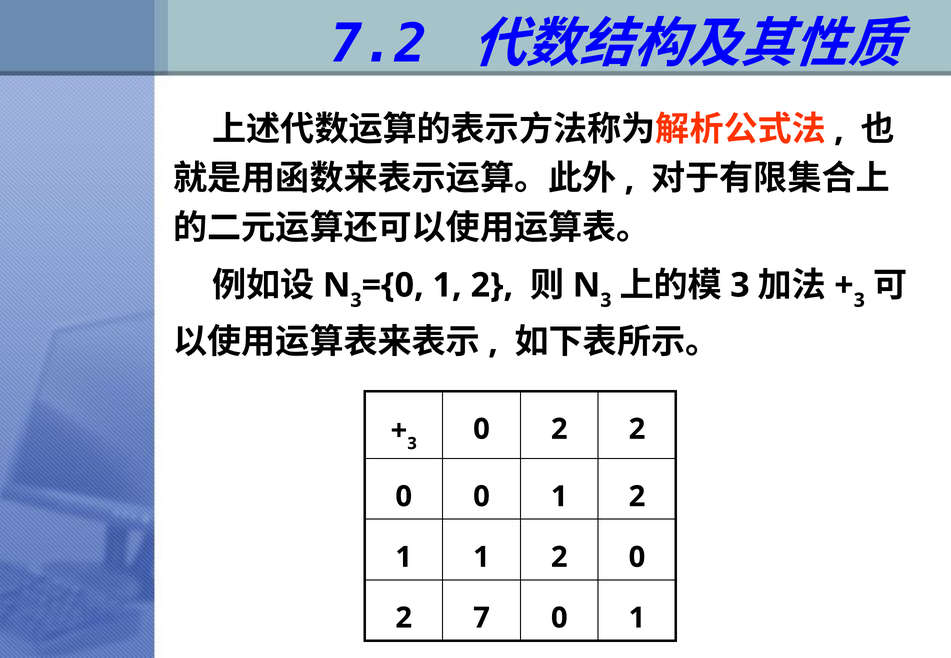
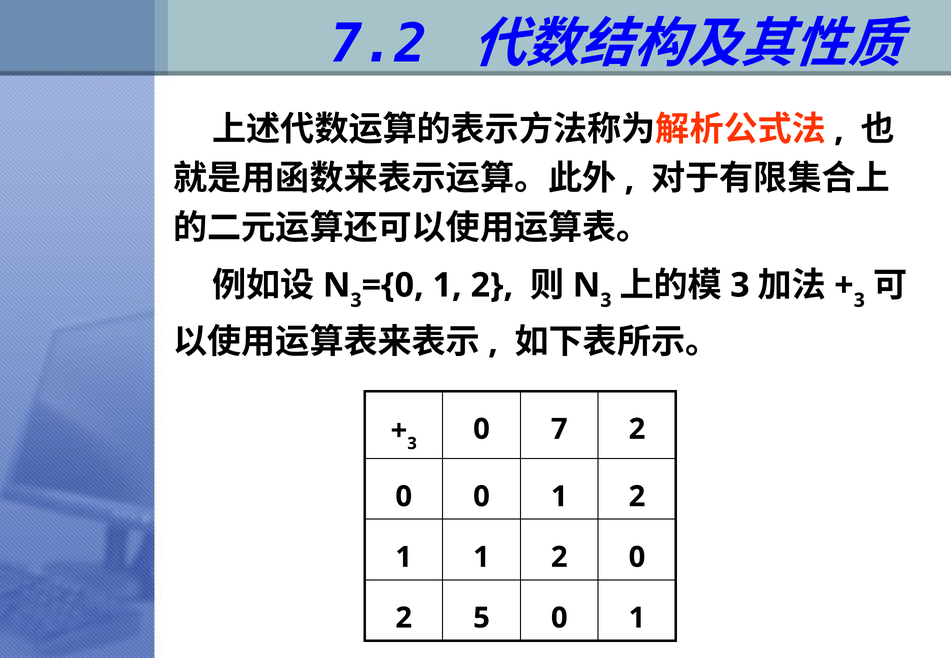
2: 2 -> 7 (559, 429)
7: 7 -> 5 (482, 618)
